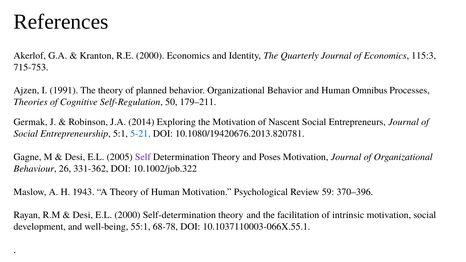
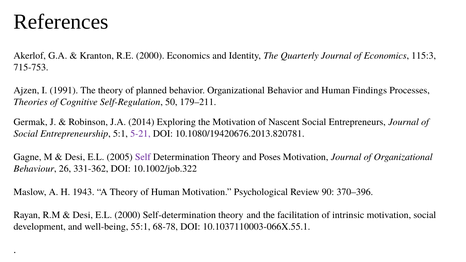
Omnibus: Omnibus -> Findings (370, 90)
5-21 colour: blue -> purple (140, 134)
59: 59 -> 90 (328, 192)
